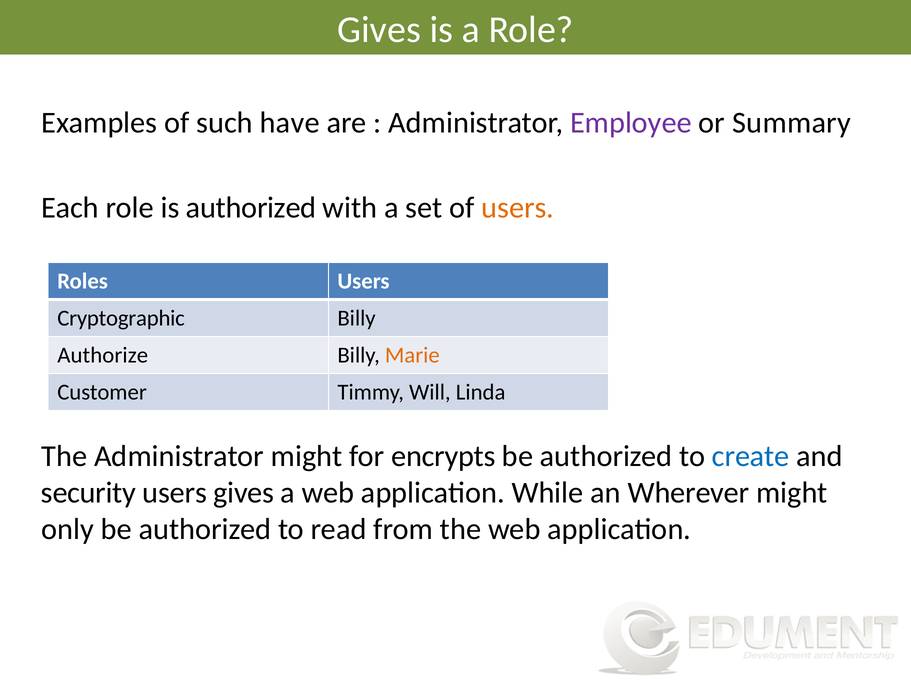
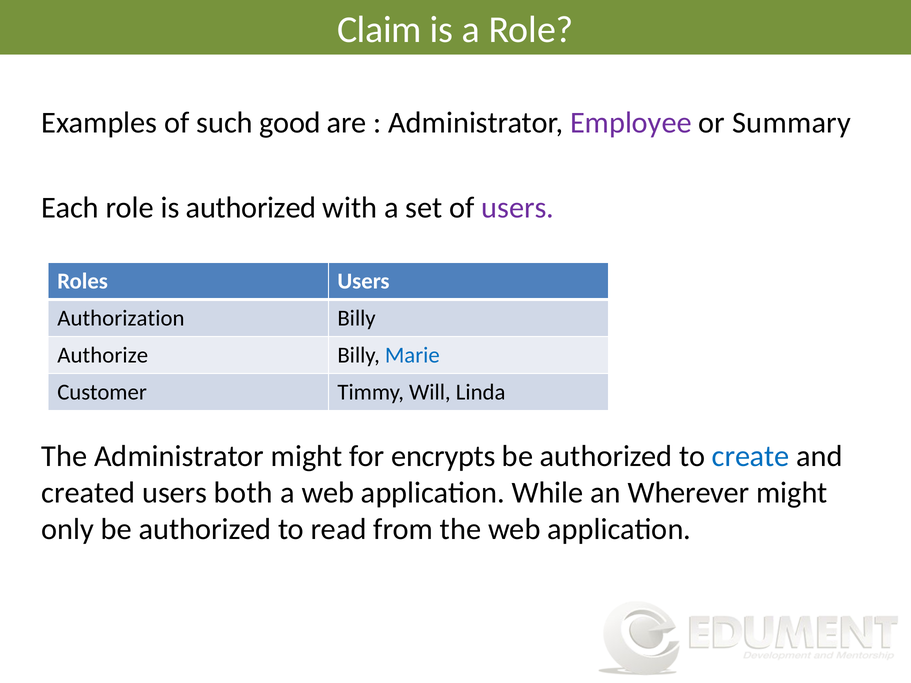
Gives: Gives -> Claim (379, 30)
have: have -> good (290, 123)
users colour: orange -> purple (518, 208)
Cryptographic: Cryptographic -> Authorization (121, 318)
Marie colour: orange -> blue (412, 355)
security: security -> created (88, 493)
users gives: gives -> both (243, 493)
